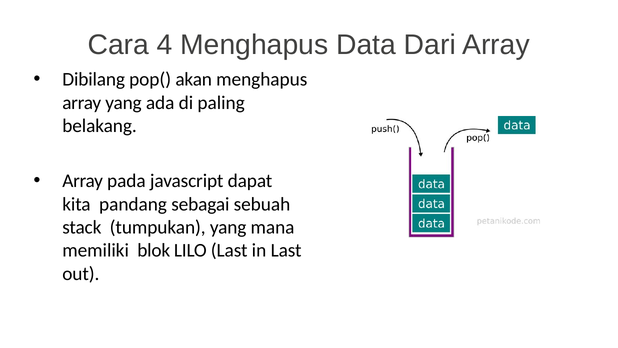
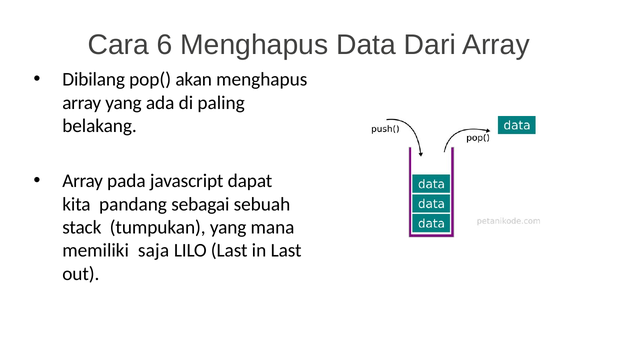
4: 4 -> 6 (165, 45)
blok: blok -> saja (154, 250)
